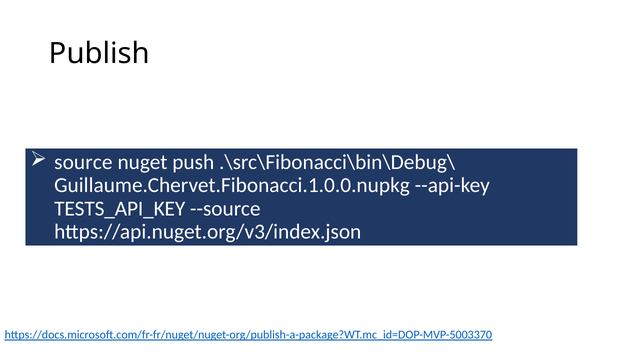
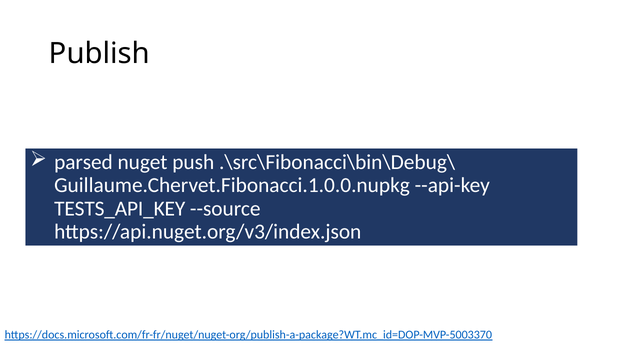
source: source -> parsed (83, 162)
